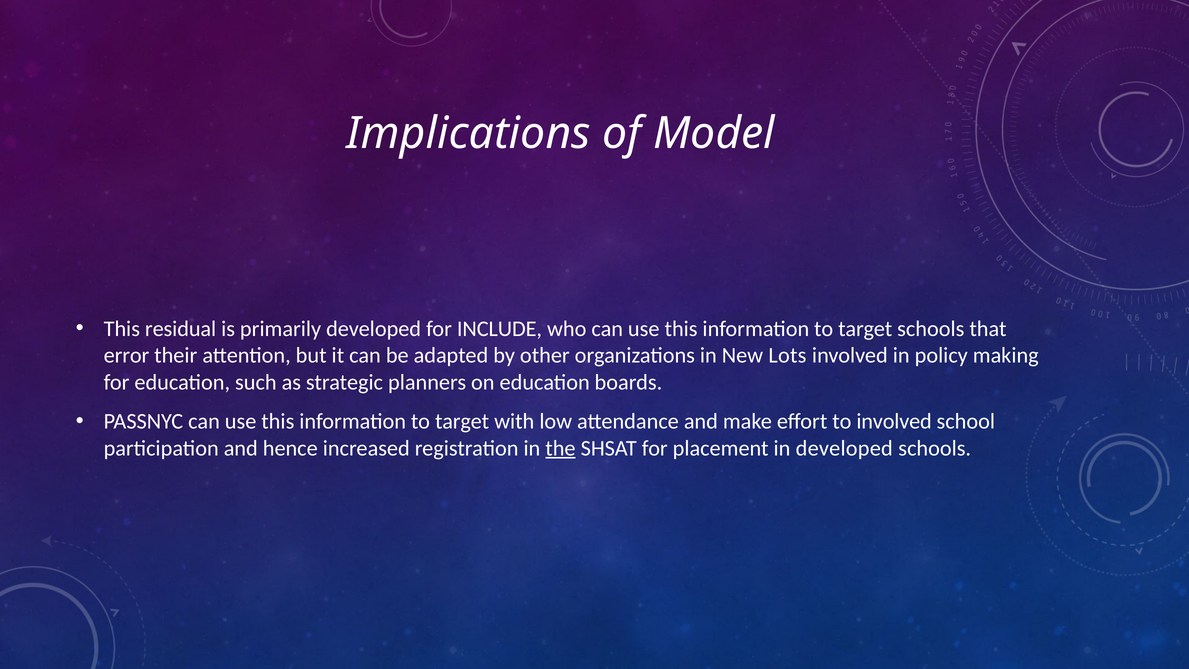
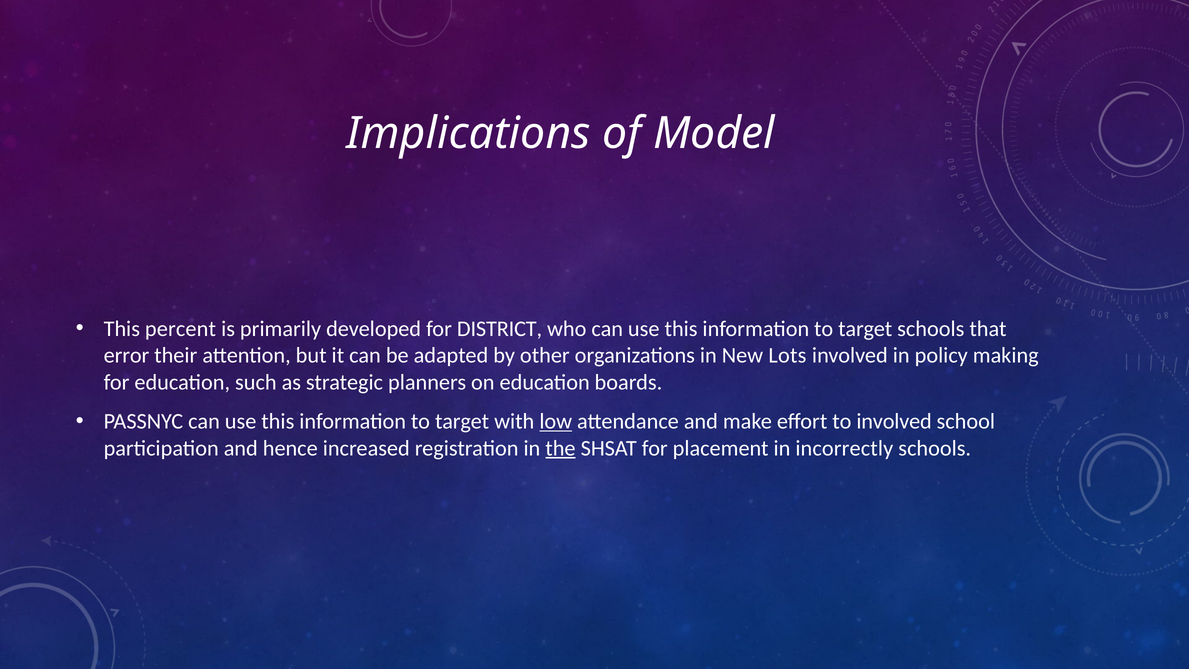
residual: residual -> percent (180, 329)
INCLUDE: INCLUDE -> DISTRICT (500, 329)
low underline: none -> present (556, 421)
in developed: developed -> incorrectly (844, 448)
